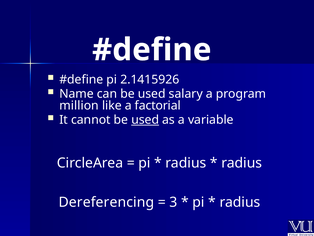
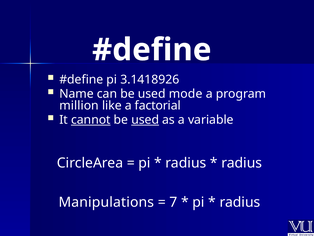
2.1415926: 2.1415926 -> 3.1418926 (150, 79)
salary: salary -> mode (186, 94)
cannot underline: none -> present (91, 120)
Dereferencing: Dereferencing -> Manipulations (106, 202)
3: 3 -> 7 (173, 202)
